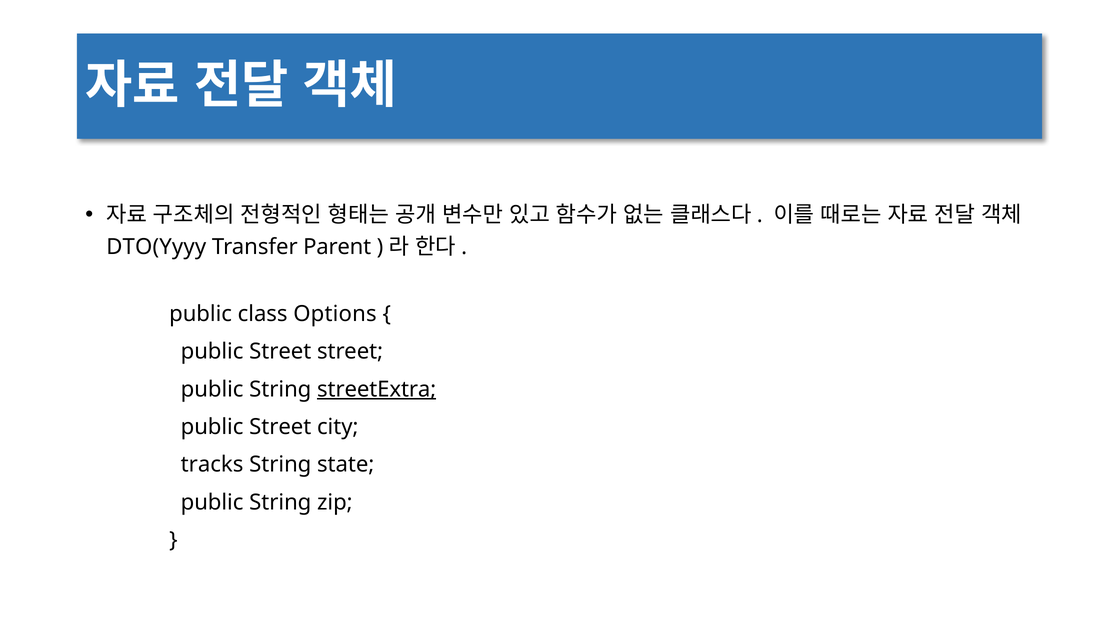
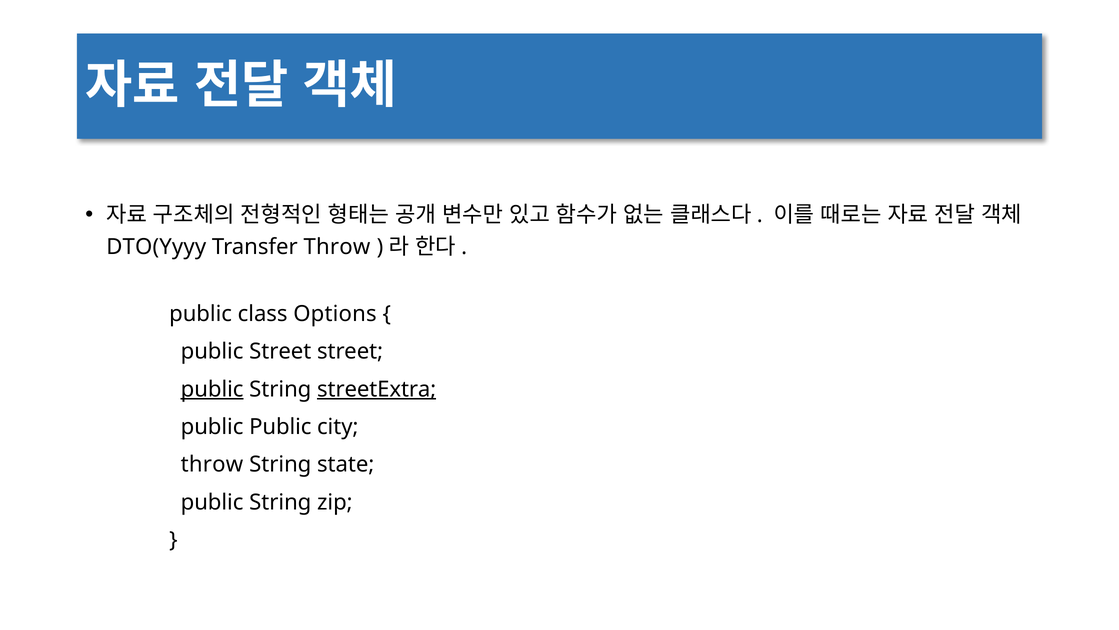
Transfer Parent: Parent -> Throw (337, 247)
public underline: none -> present (212, 389)
Street: Street -> Public (280, 427)
tracks: tracks -> throw (212, 464)
